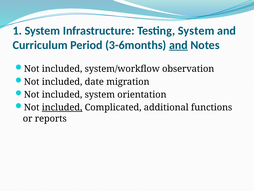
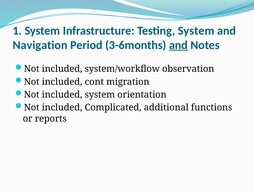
Curriculum: Curriculum -> Navigation (40, 45)
date: date -> cont (94, 82)
included underline: present -> none (62, 107)
